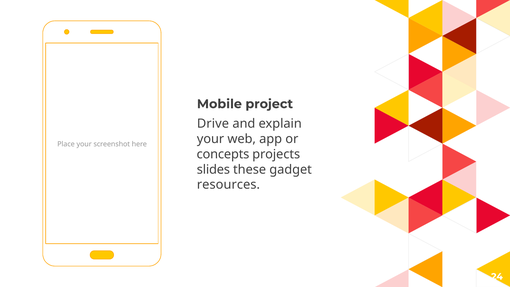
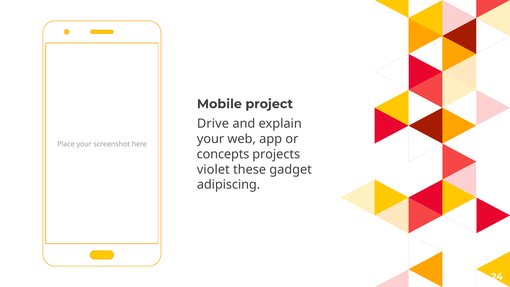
slides: slides -> violet (213, 169)
resources: resources -> adipiscing (229, 185)
